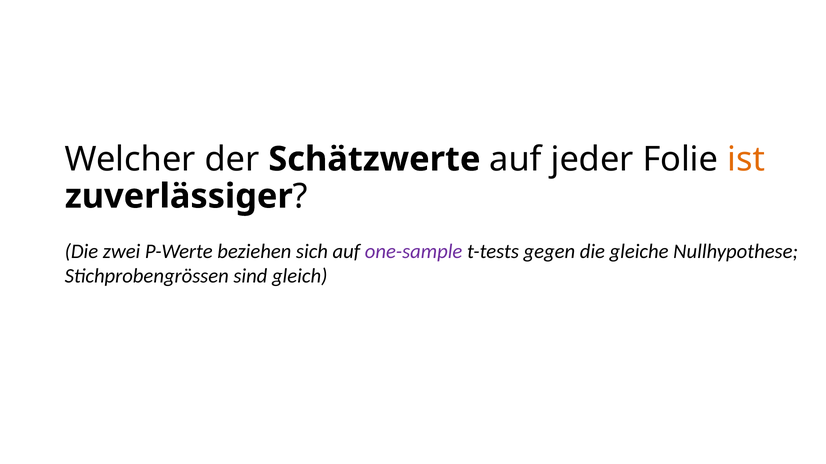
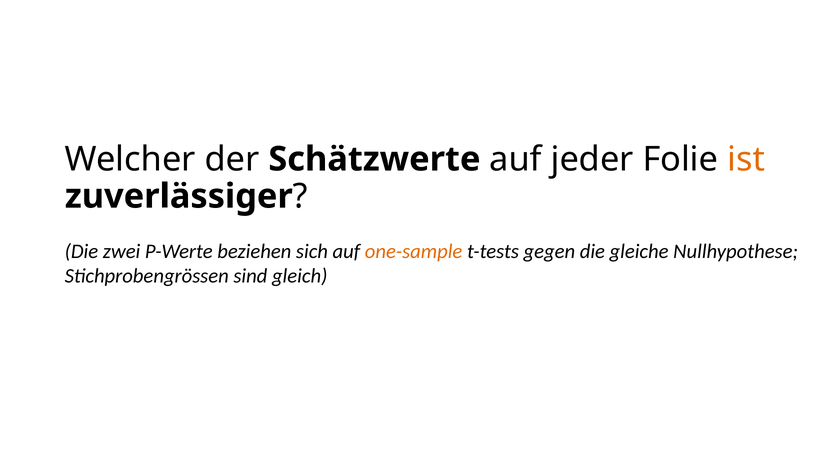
one-sample colour: purple -> orange (414, 252)
